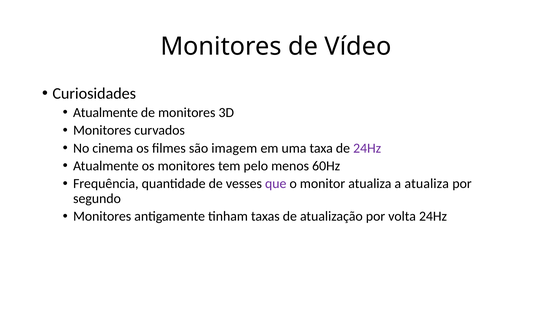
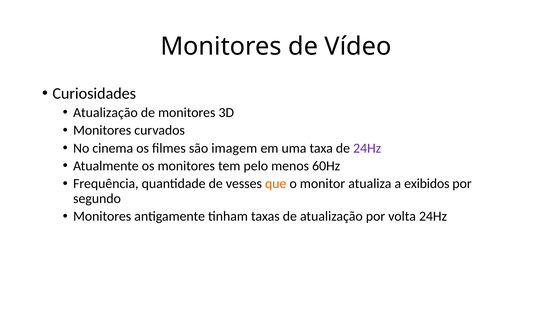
Atualmente: Atualmente -> Atualização (105, 112)
que colour: purple -> orange (276, 183)
a atualiza: atualiza -> exibidos (427, 183)
